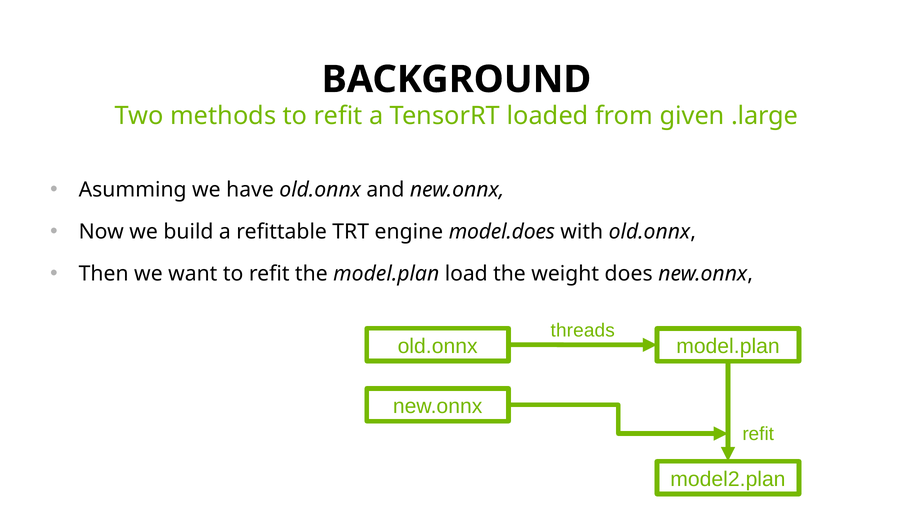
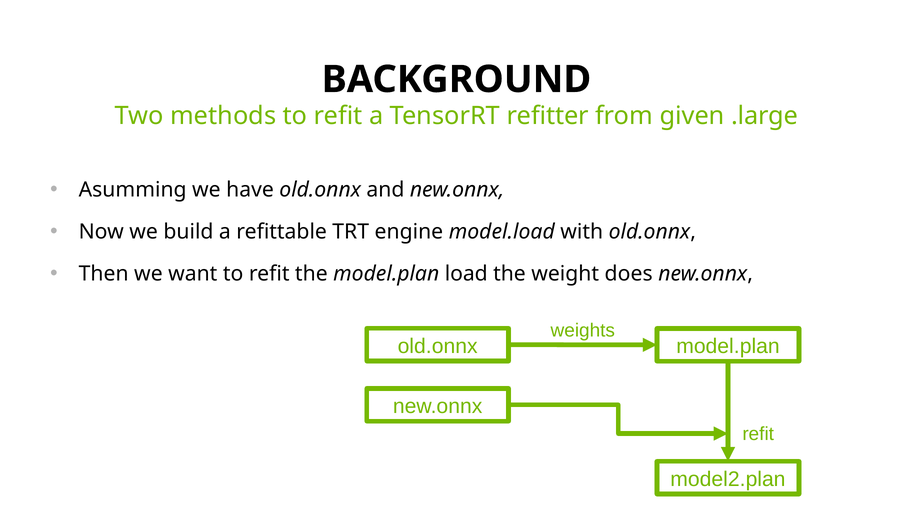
loaded: loaded -> refitter (548, 116)
model.does: model.does -> model.load (502, 232)
threads: threads -> weights (583, 331)
